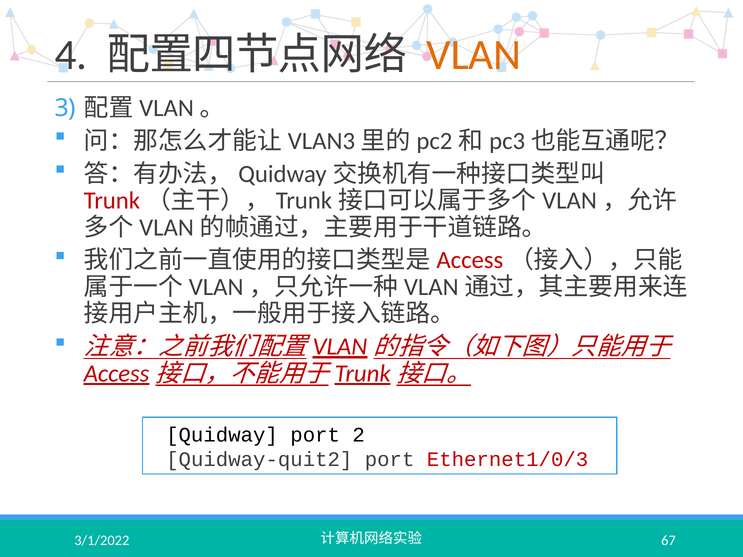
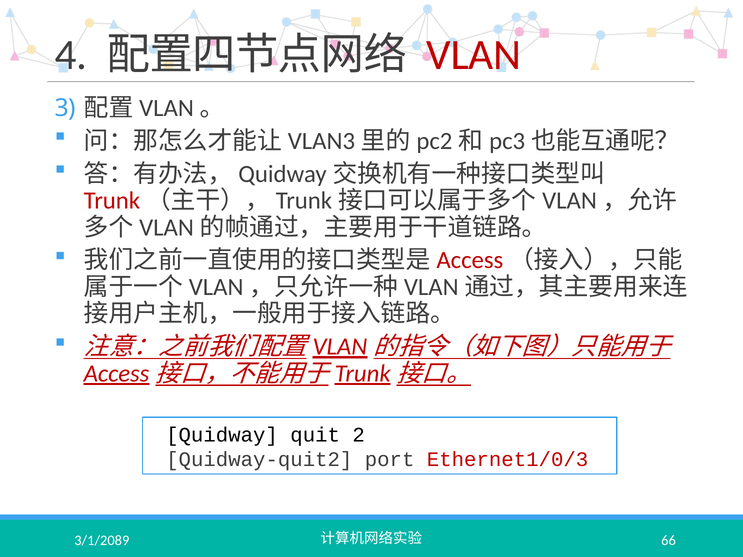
VLAN colour: orange -> red (474, 55)
Quidway port: port -> quit (315, 435)
67: 67 -> 66 (669, 541)
3/1/2022: 3/1/2022 -> 3/1/2089 (102, 541)
